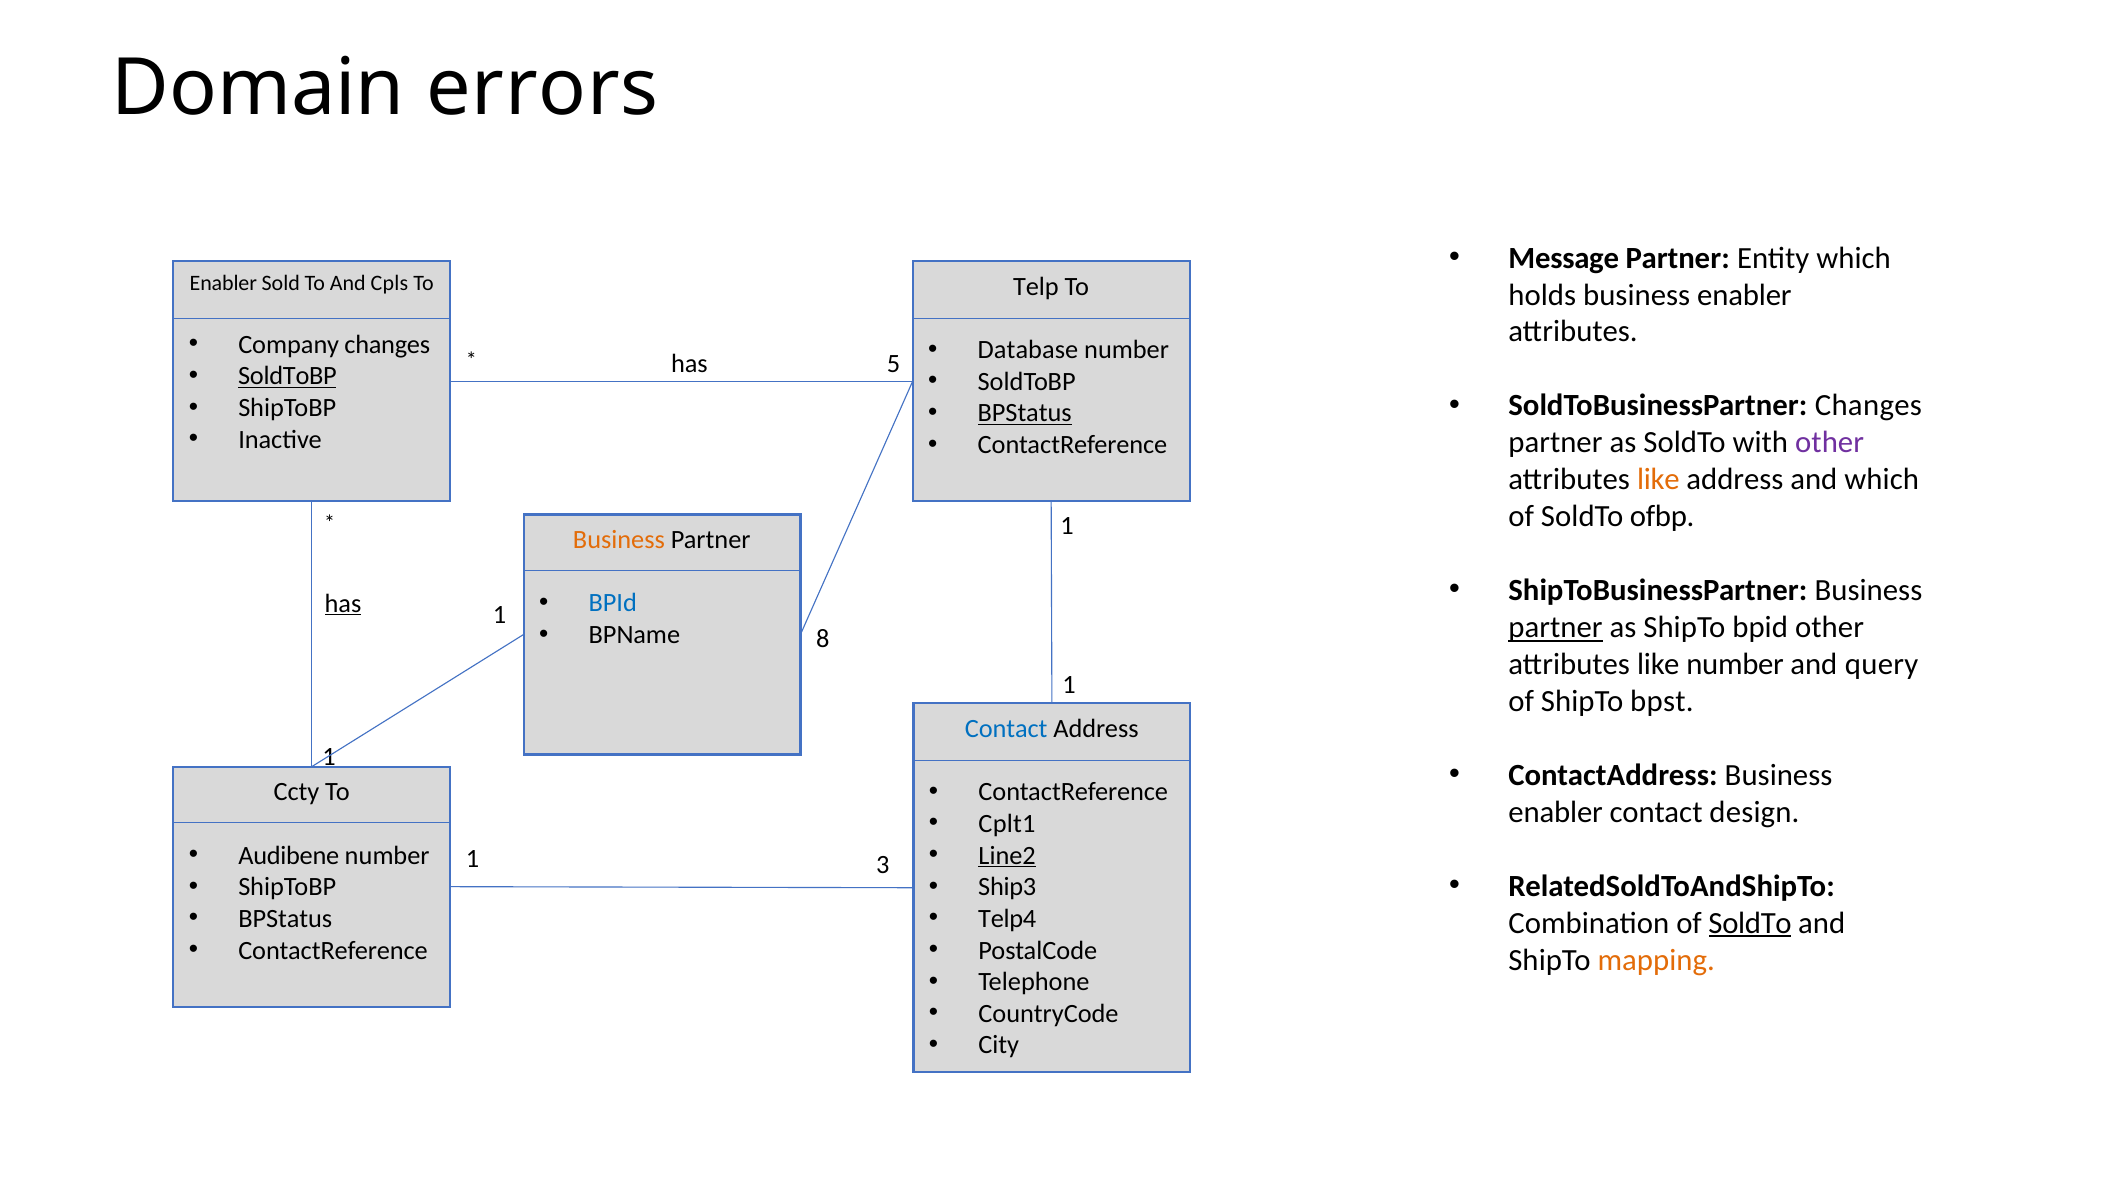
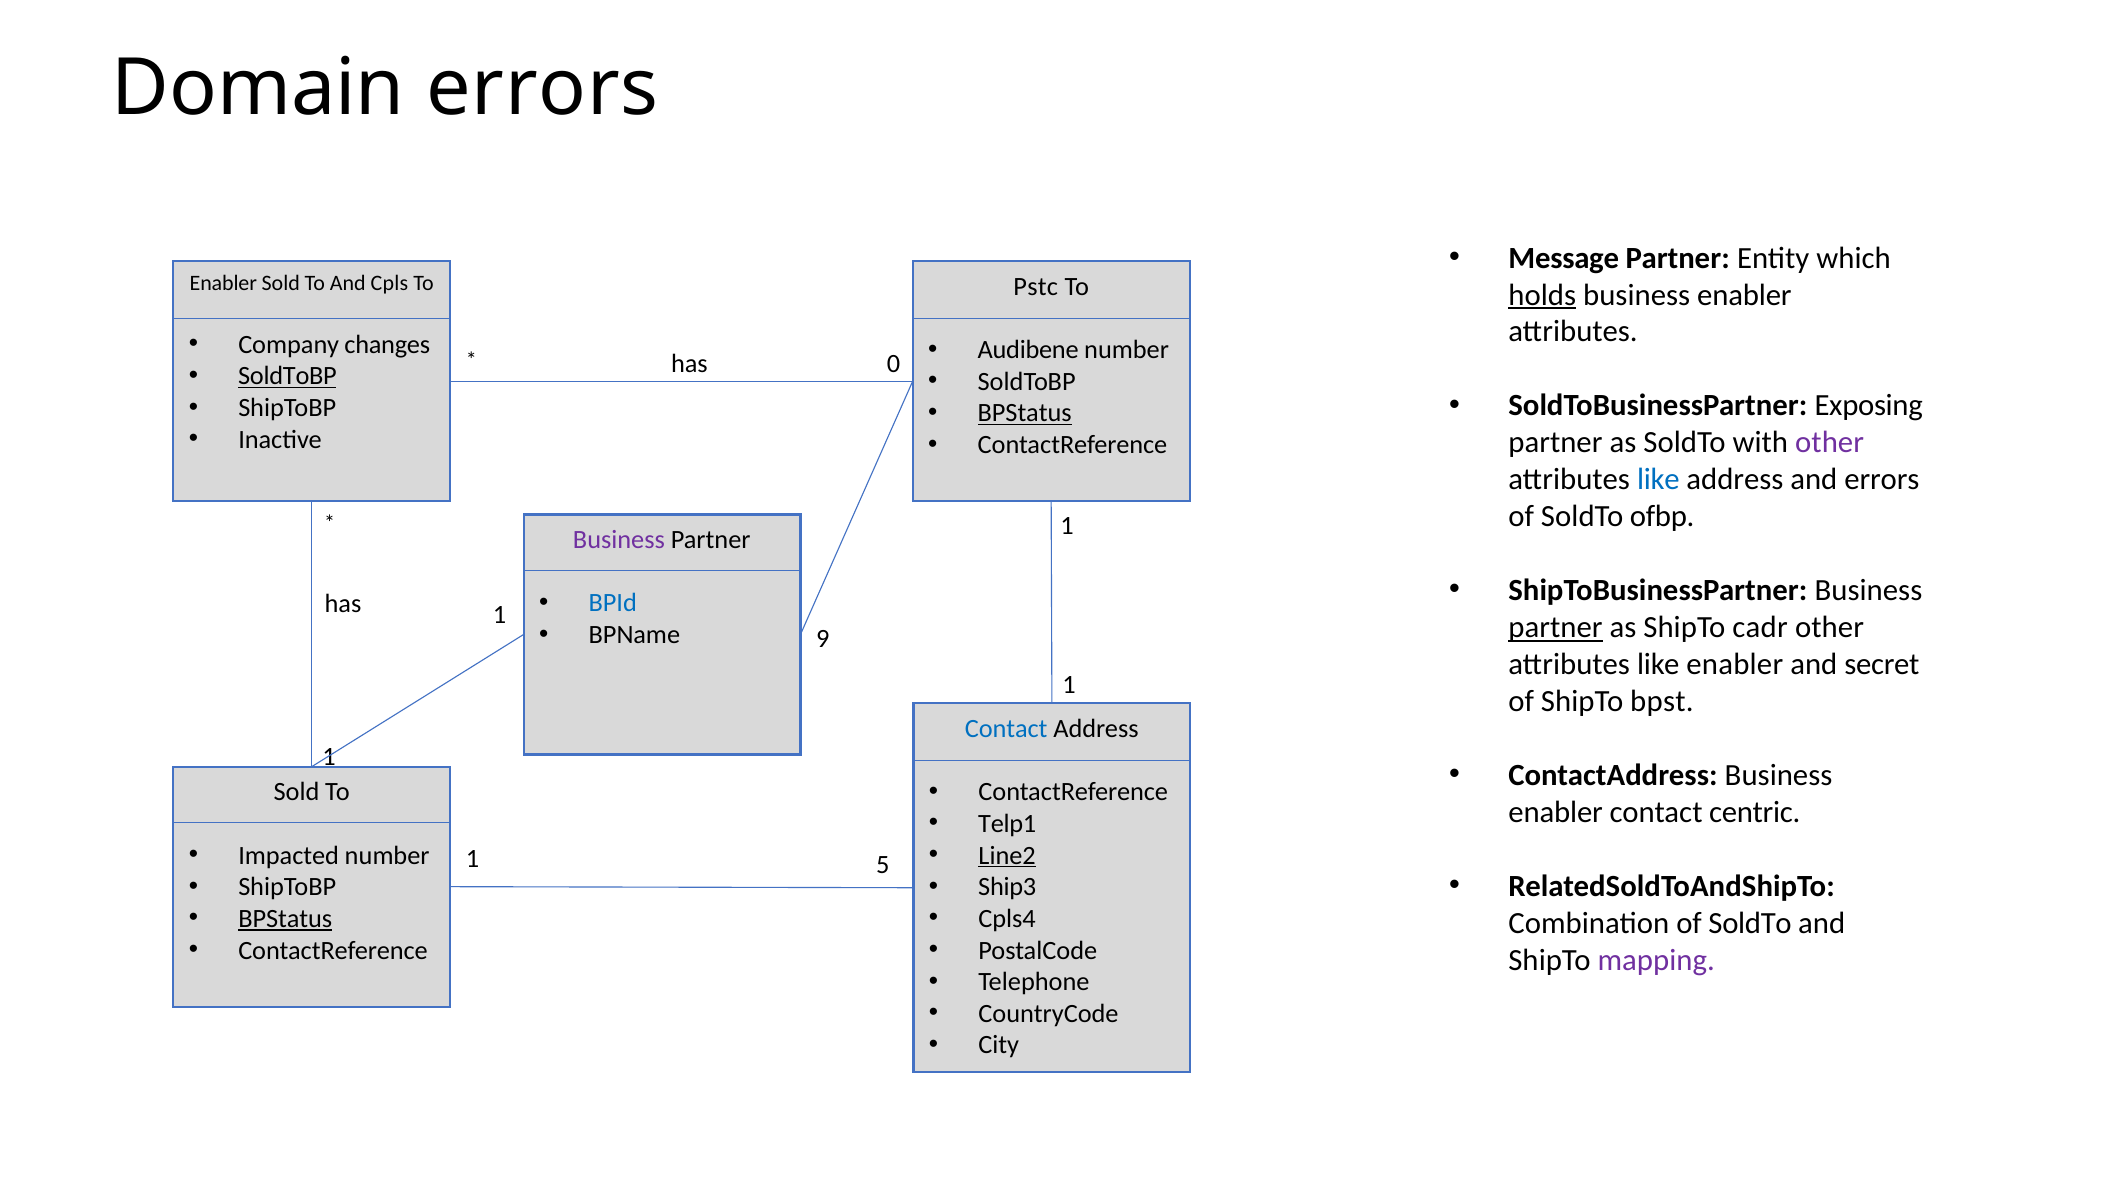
Telp: Telp -> Pstc (1036, 286)
holds underline: none -> present (1542, 295)
Database: Database -> Audibene (1028, 350)
5: 5 -> 0 (894, 363)
SoldToBusinessPartner Changes: Changes -> Exposing (1869, 406)
like colour: orange -> blue (1658, 480)
and which: which -> errors (1882, 480)
Business colour: orange -> purple (619, 540)
has underline: present -> none (343, 603)
ShipTo bpid: bpid -> cadr (1760, 627)
8: 8 -> 9 (823, 638)
like number: number -> enabler (1735, 664)
query: query -> secret (1882, 664)
Ccty: Ccty -> Sold (296, 792)
design: design -> centric (1755, 812)
Cplt1: Cplt1 -> Telp1 (1007, 824)
Audibene: Audibene -> Impacted (289, 855)
3: 3 -> 5 (883, 864)
BPStatus underline: none -> present (285, 919)
Telp4: Telp4 -> Cpls4 (1007, 919)
SoldTo underline: present -> none (1750, 923)
mapping colour: orange -> purple (1656, 960)
